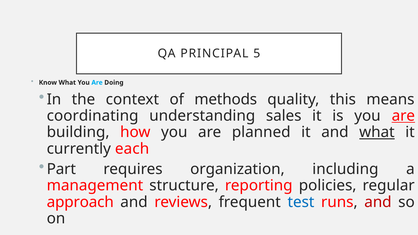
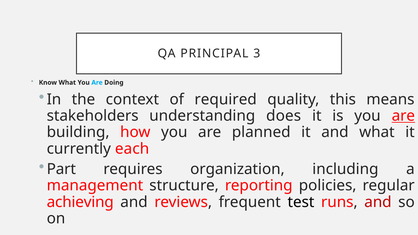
5: 5 -> 3 (257, 53)
methods: methods -> required (226, 99)
coordinating: coordinating -> stakeholders (93, 116)
sales: sales -> does (284, 116)
what underline: present -> none (377, 132)
approach: approach -> achieving (80, 202)
test colour: blue -> black (301, 202)
